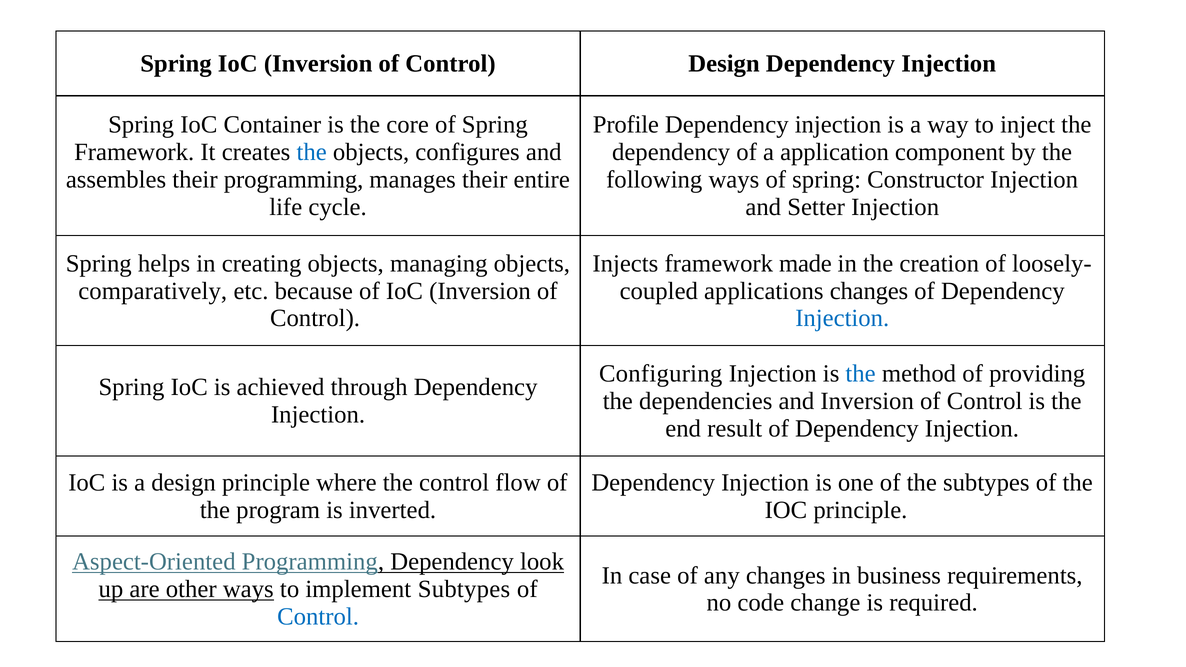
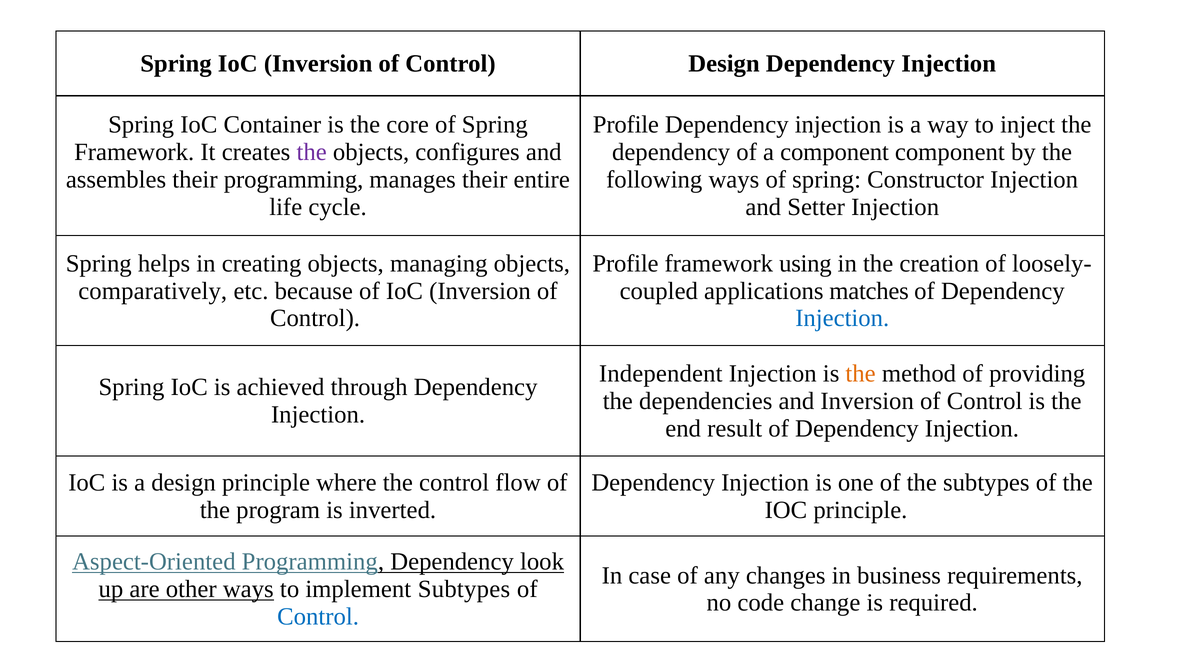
the colour: blue -> purple (312, 152)
a application: application -> component (835, 152)
Injects: Injects -> Profile (625, 264)
made: made -> using (805, 264)
applications changes: changes -> matches (869, 291)
Configuring: Configuring -> Independent (661, 374)
the colour: blue -> orange (861, 374)
